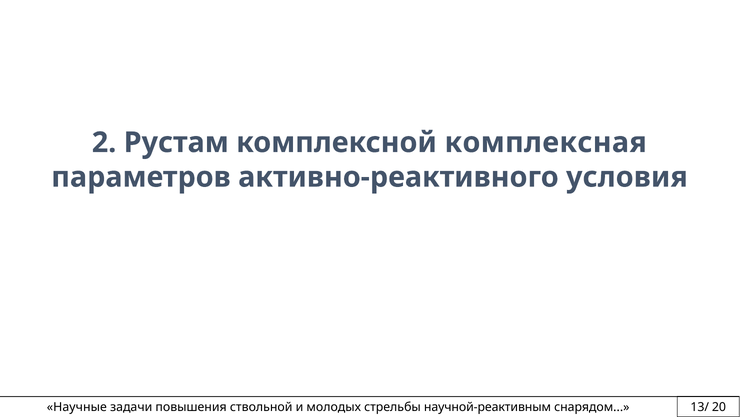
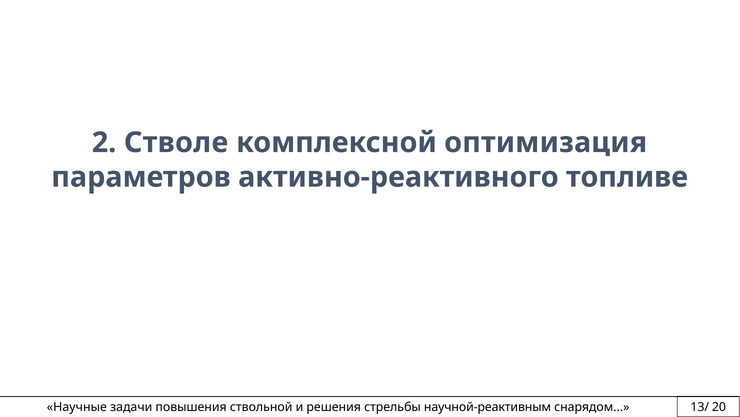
Рустам: Рустам -> Стволе (176, 142)
комплексная: комплексная -> оптимизация (546, 142)
условия: условия -> топливе (627, 177)
молодых: молодых -> решения (334, 406)
